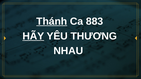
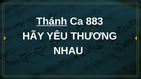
HÃY underline: present -> none (33, 36)
